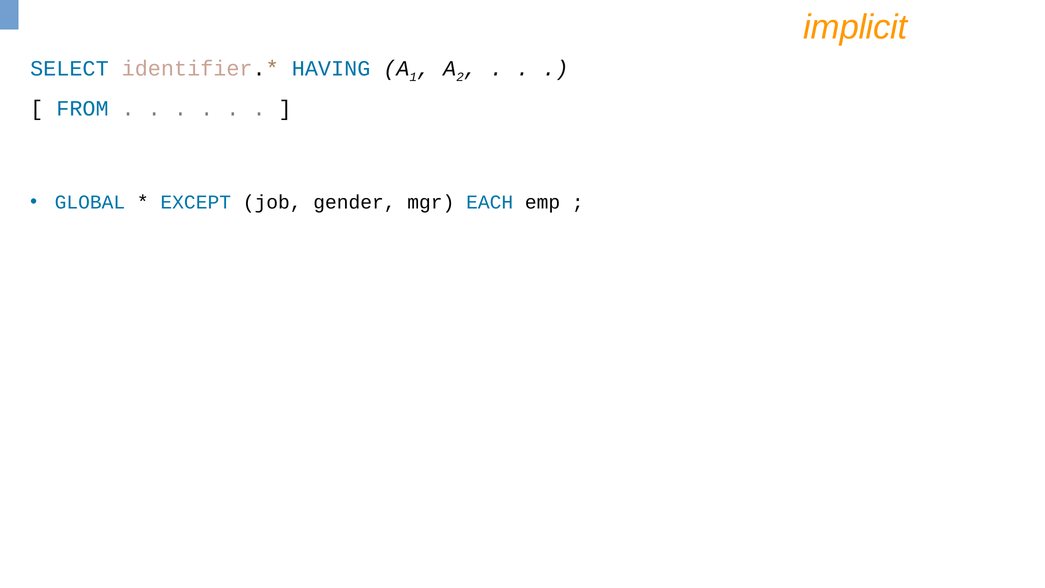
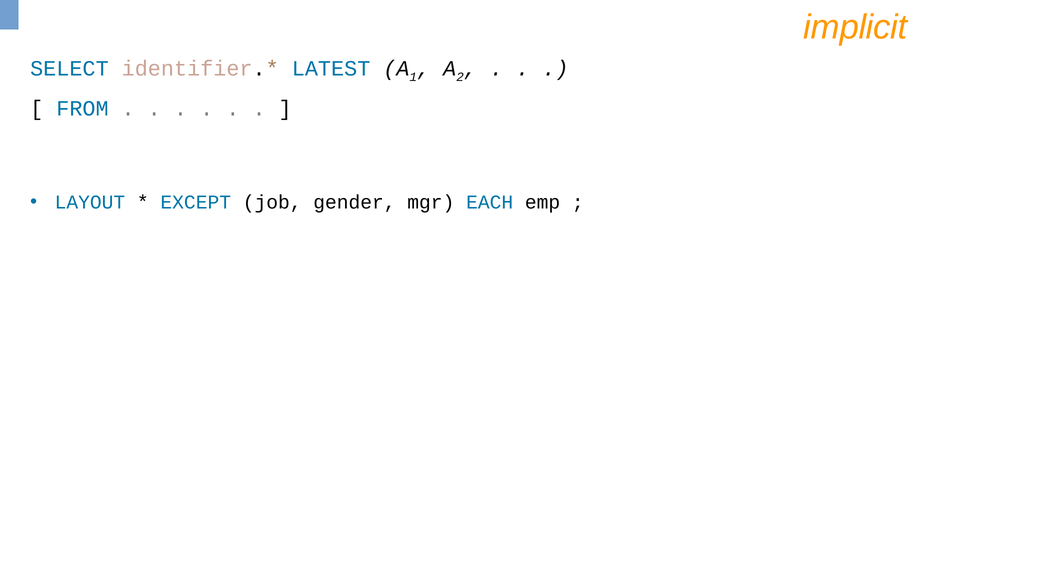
HAVING: HAVING -> LATEST (331, 68)
GLOBAL: GLOBAL -> LAYOUT (90, 202)
